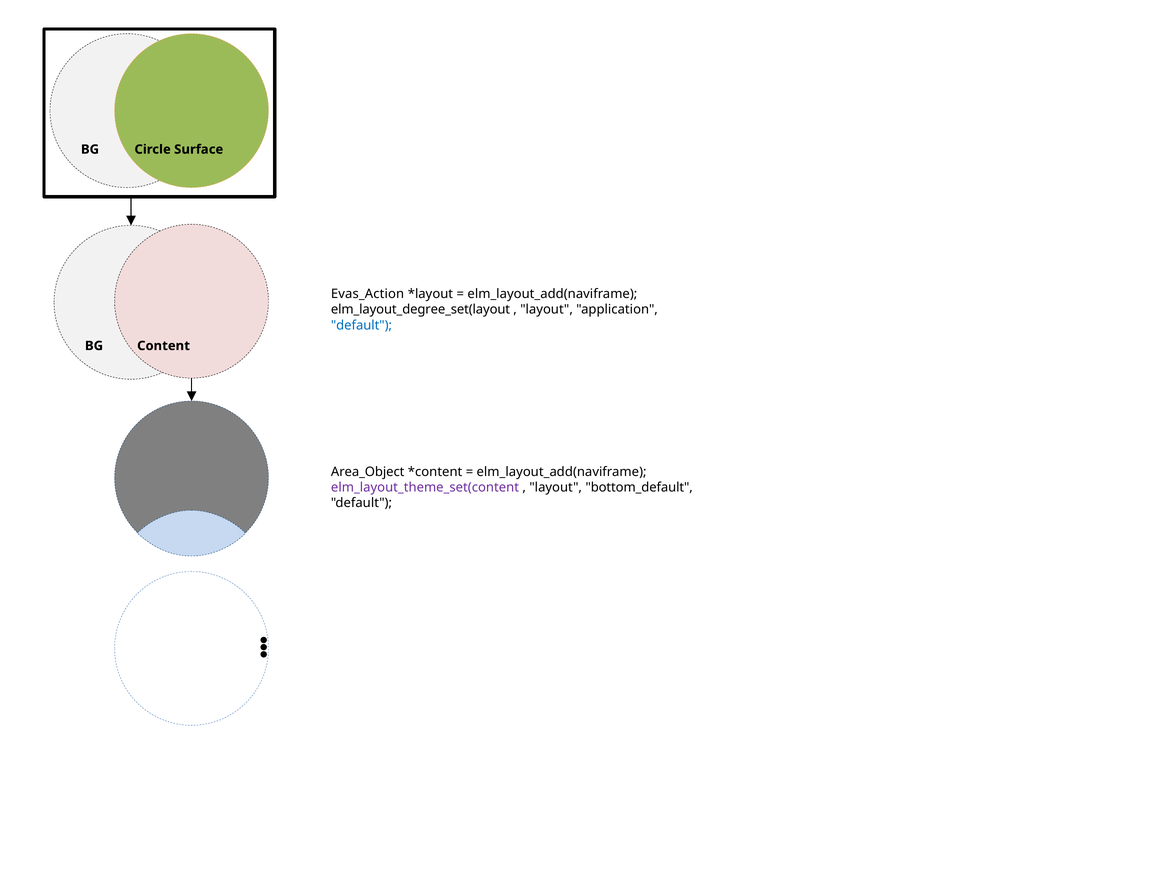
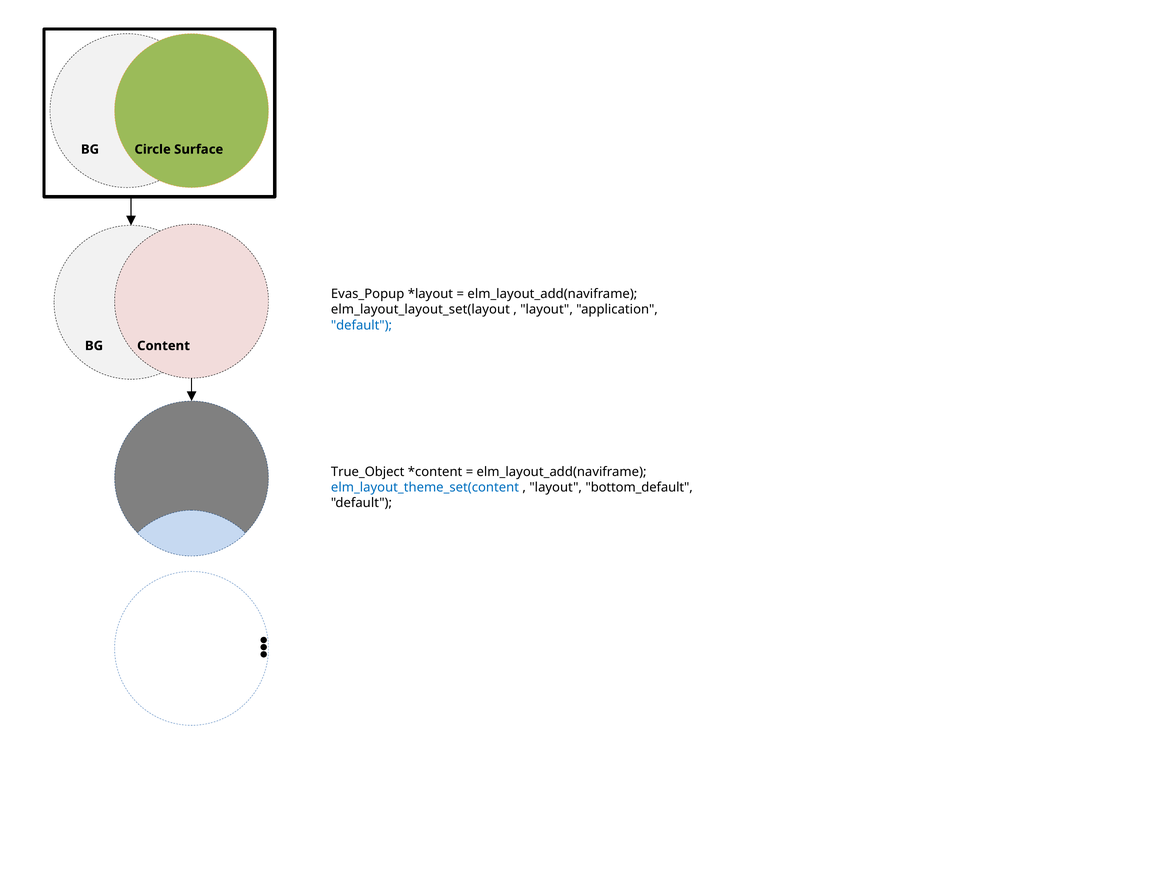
Evas_Action: Evas_Action -> Evas_Popup (368, 294)
elm_layout_degree_set(layout: elm_layout_degree_set(layout -> elm_layout_layout_set(layout (420, 310)
Area_Object: Area_Object -> True_Object (368, 472)
elm_layout_theme_set(content colour: purple -> blue (425, 487)
